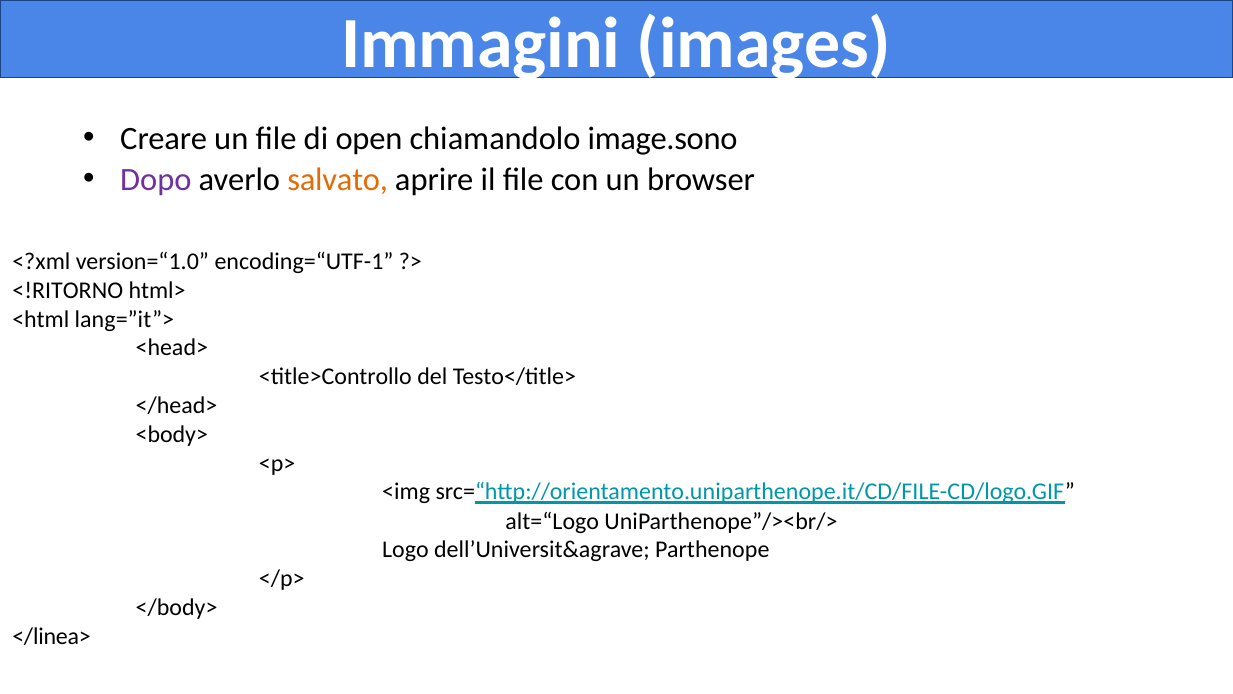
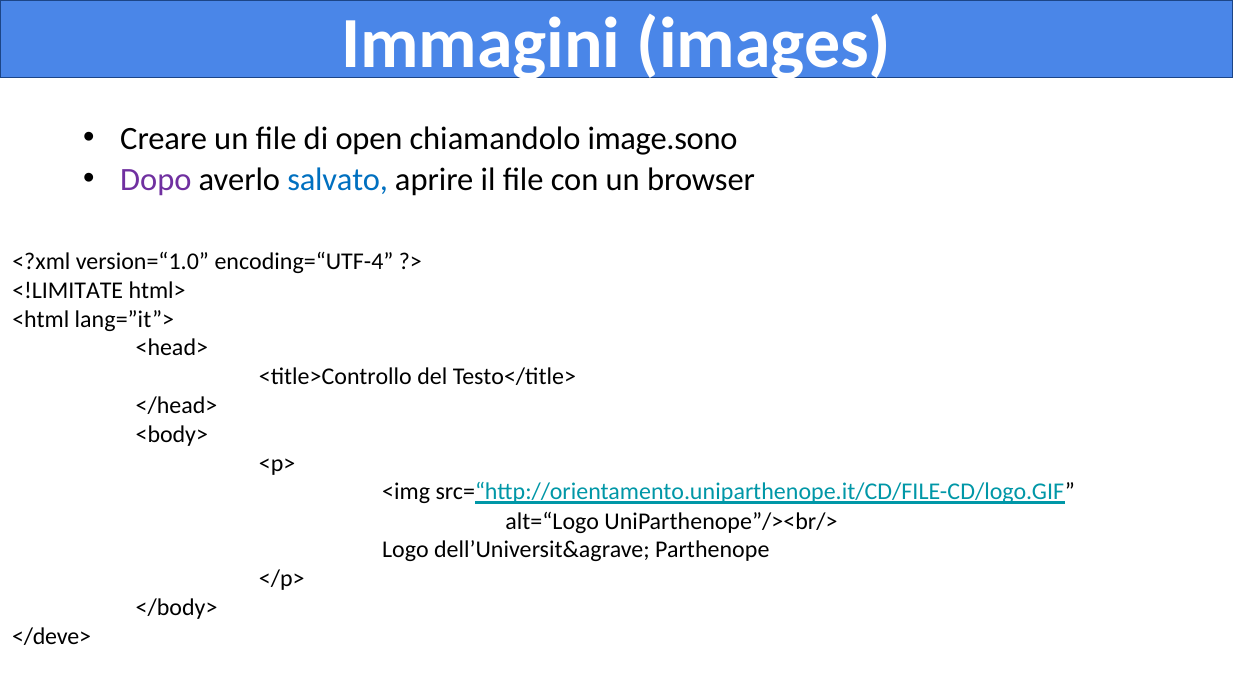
salvato colour: orange -> blue (338, 180)
encoding=“UTF-1: encoding=“UTF-1 -> encoding=“UTF-4 (304, 261)
<!RITORNO: <!RITORNO -> <!LIMITATE (68, 290)
</linea>: </linea> -> </deve> (52, 636)
